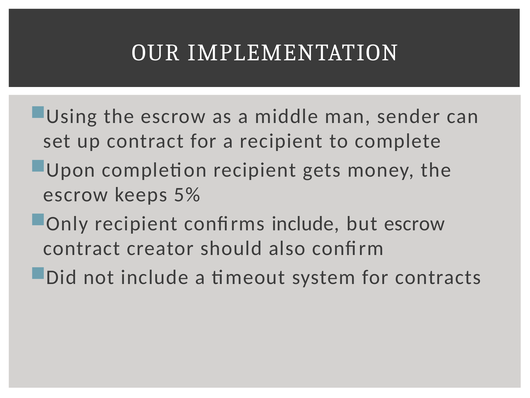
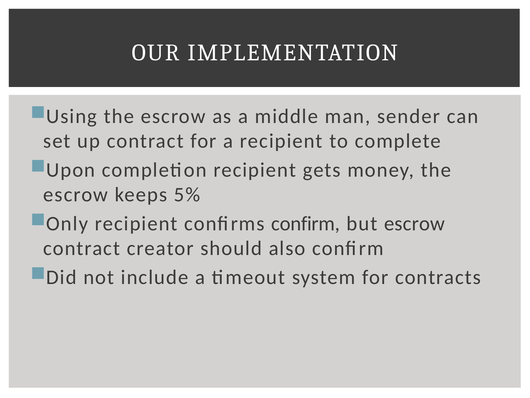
confirms include: include -> confirm (306, 223)
